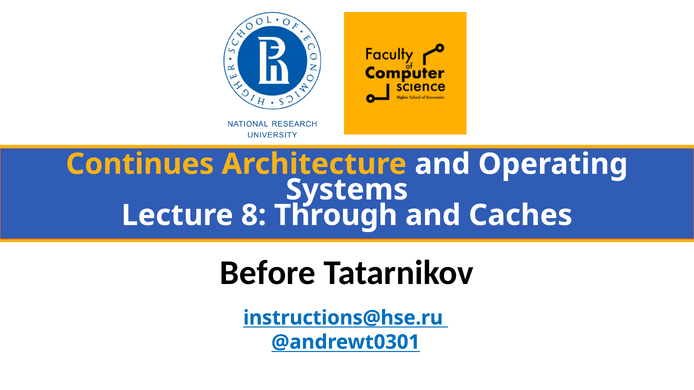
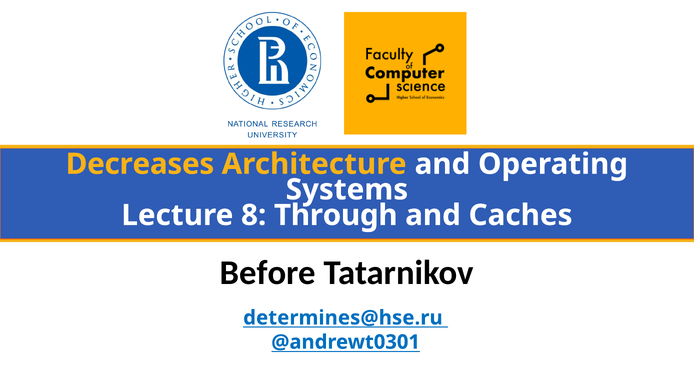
Continues: Continues -> Decreases (140, 164)
instructions@hse.ru: instructions@hse.ru -> determines@hse.ru (343, 318)
